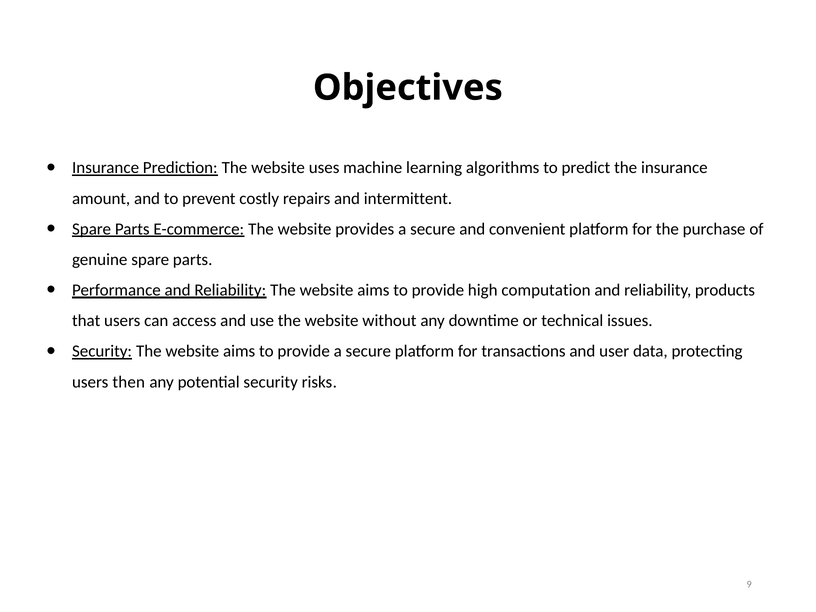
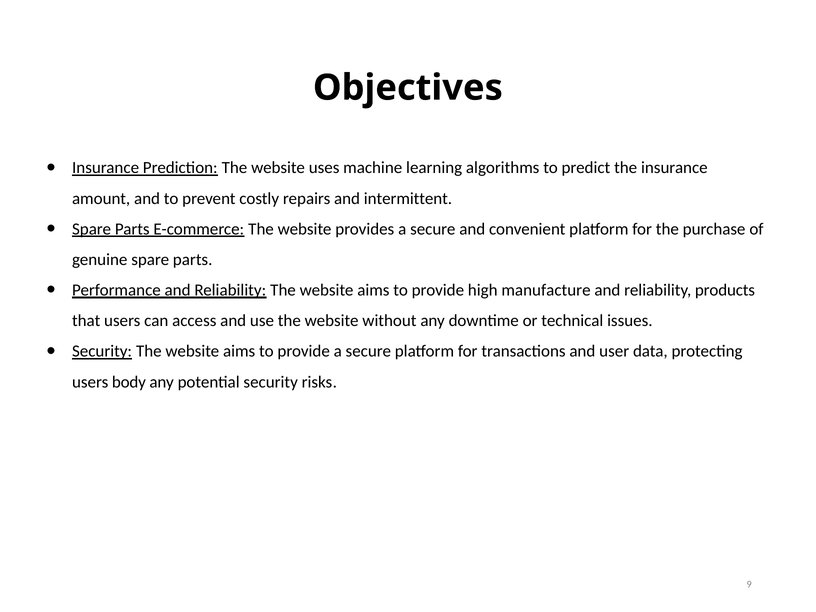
computation: computation -> manufacture (546, 290)
then: then -> body (129, 382)
